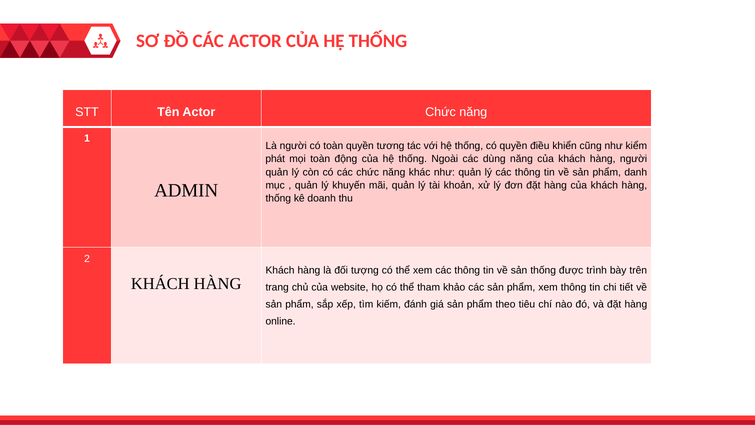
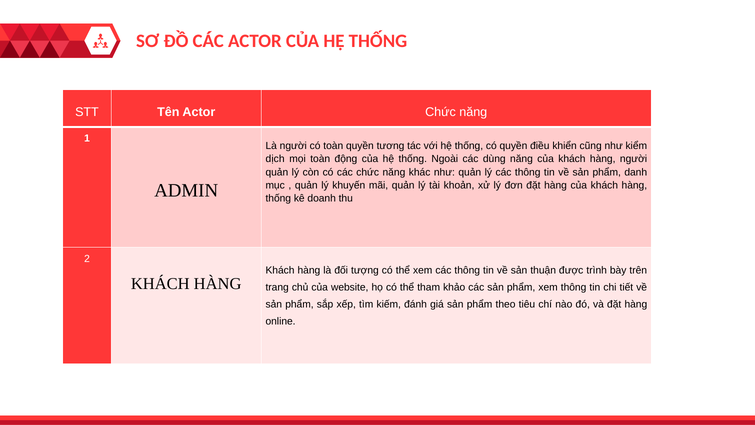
phát: phát -> dịch (275, 159)
sản thống: thống -> thuận (543, 270)
